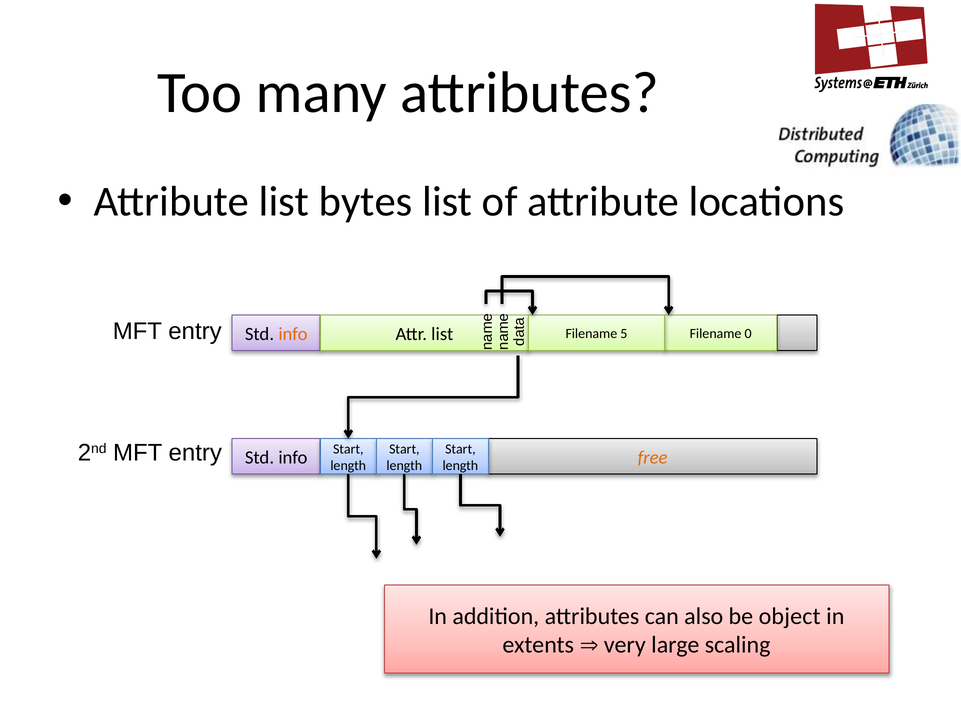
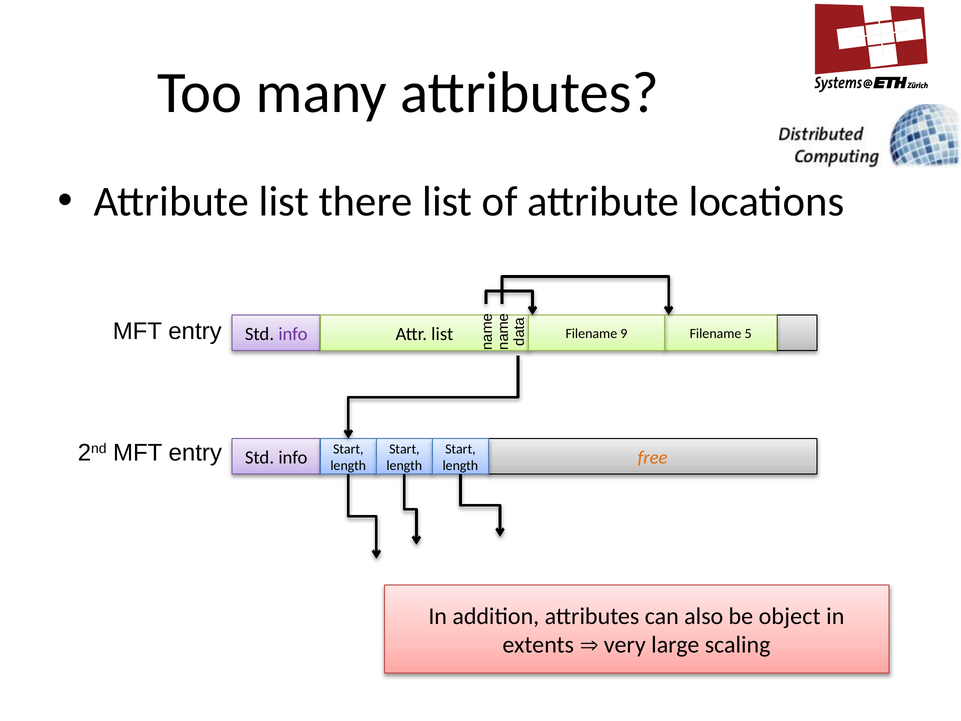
bytes: bytes -> there (366, 202)
info colour: orange -> purple (293, 334)
0: 0 -> 5 (748, 334)
5: 5 -> 9 (624, 334)
